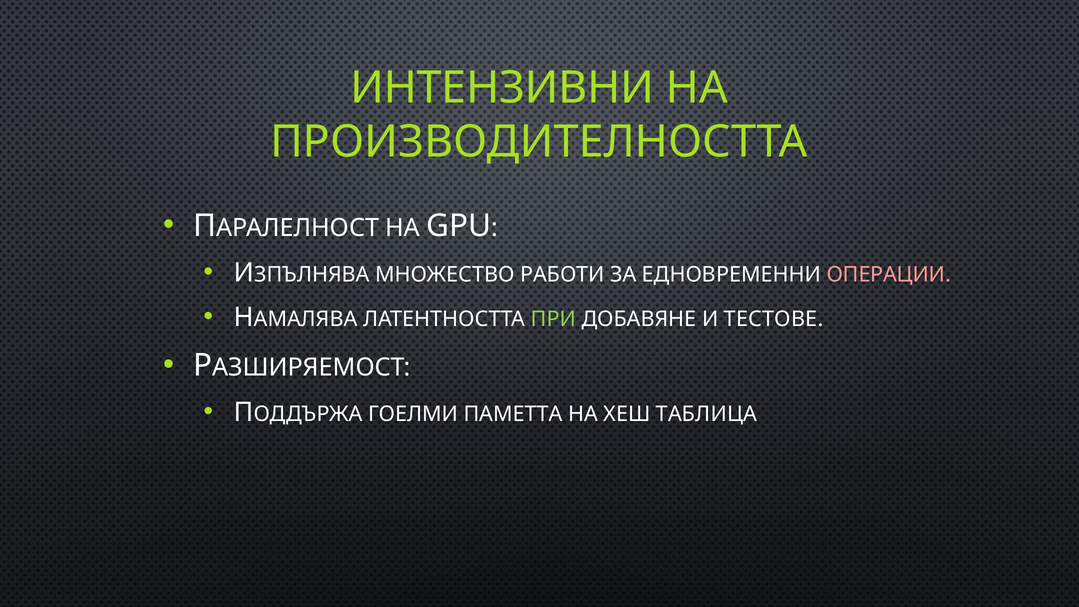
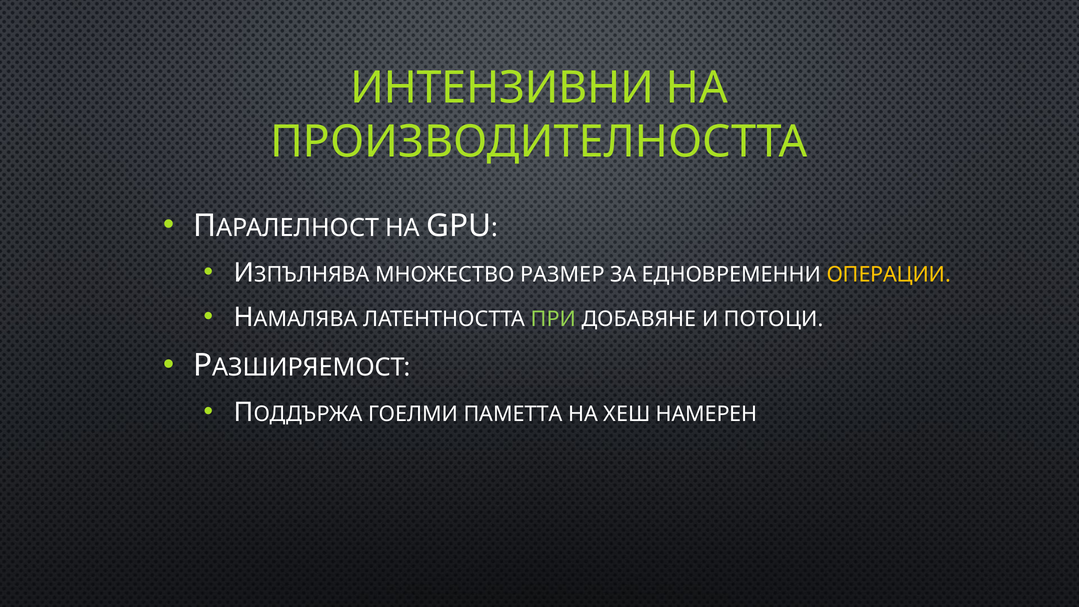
РАБОТИ: РАБОТИ -> РАЗМЕР (562, 274)
ОПЕРАЦИИ colour: pink -> yellow (889, 274)
ТЕСТОВЕ: ТЕСТОВЕ -> ПОТОЦИ (774, 319)
ТАБЛИЦА: ТАБЛИЦА -> НАМЕРЕН (707, 414)
